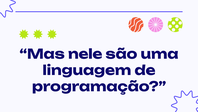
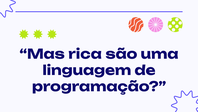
nele: nele -> rica (85, 54)
